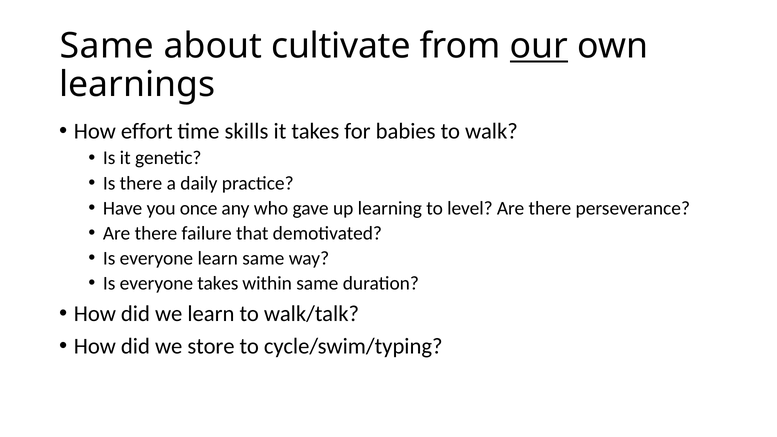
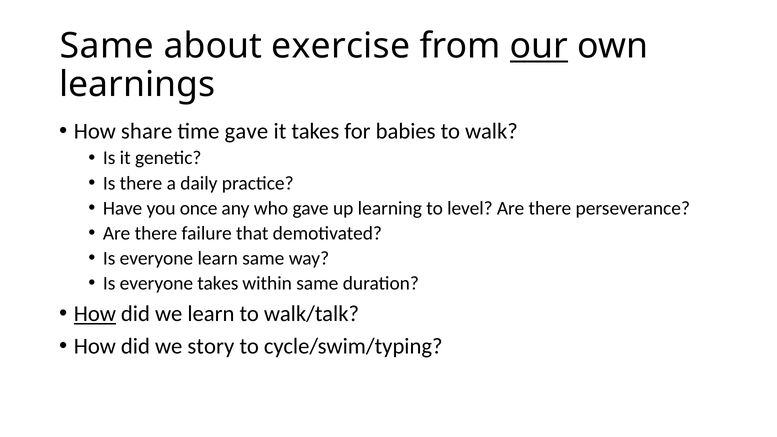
cultivate: cultivate -> exercise (341, 46)
effort: effort -> share (147, 131)
time skills: skills -> gave (246, 131)
How underline: none -> present (95, 314)
store: store -> story (211, 346)
